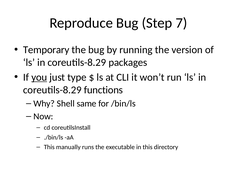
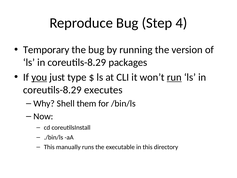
7: 7 -> 4 (181, 23)
run underline: none -> present (174, 77)
functions: functions -> executes (103, 90)
same: same -> them (87, 103)
